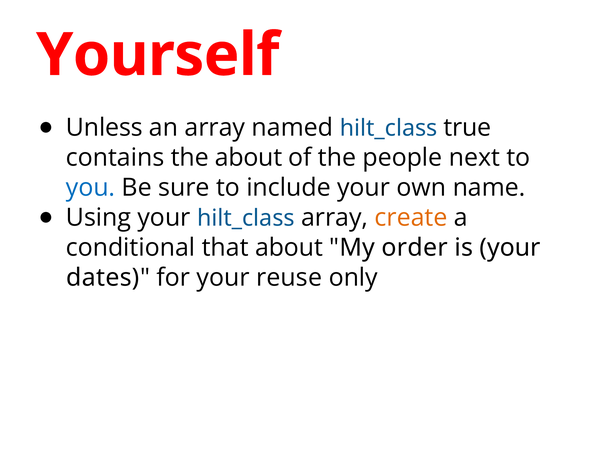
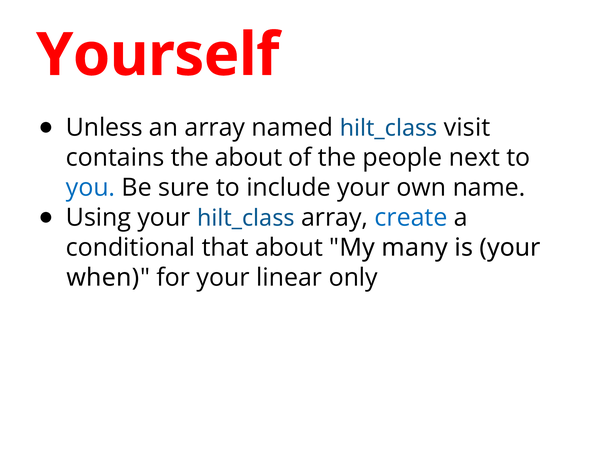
true: true -> visit (467, 128)
create colour: orange -> blue (411, 217)
order: order -> many (415, 247)
dates: dates -> when (103, 277)
reuse: reuse -> linear (289, 277)
